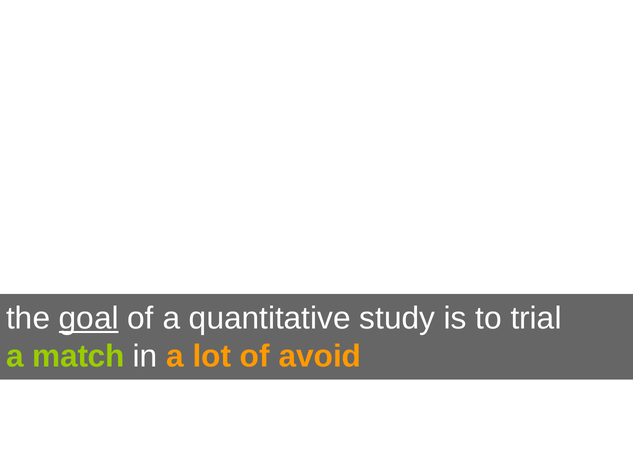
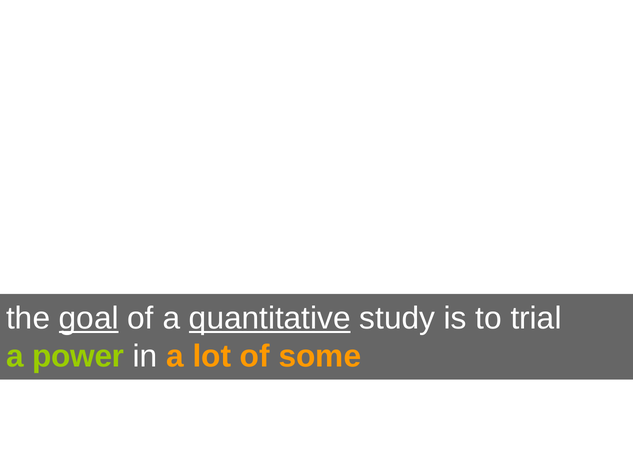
quantitative underline: none -> present (270, 318)
match: match -> power (78, 356)
avoid: avoid -> some (320, 356)
